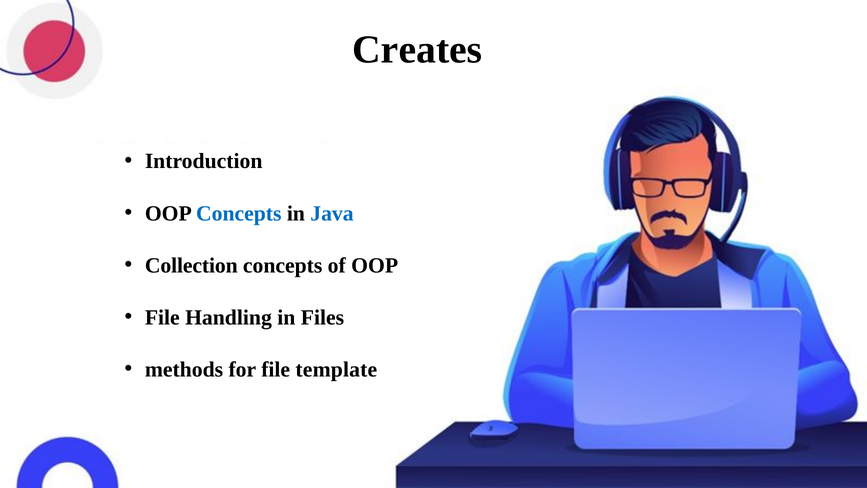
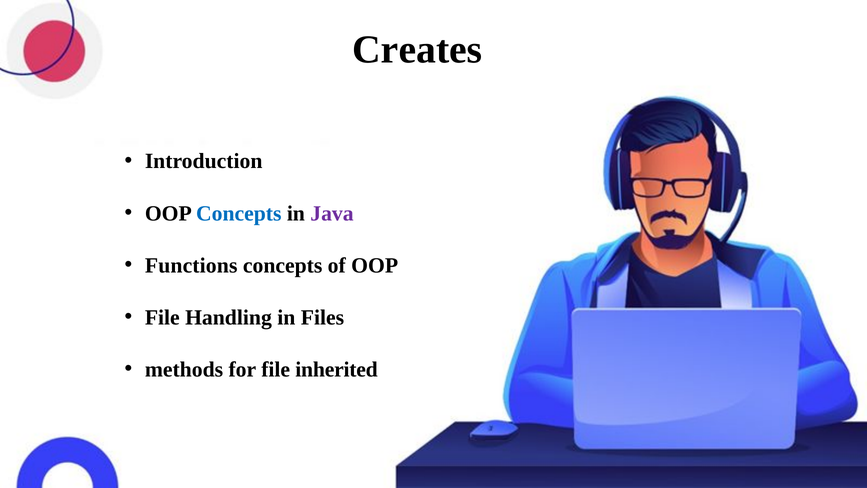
Java colour: blue -> purple (332, 213)
Collection: Collection -> Functions (191, 265)
template: template -> inherited (337, 369)
